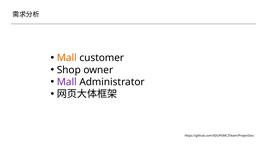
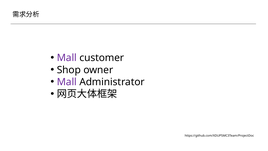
Mall colour: orange -> purple (67, 58)
